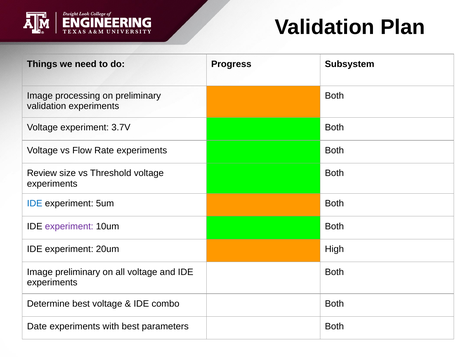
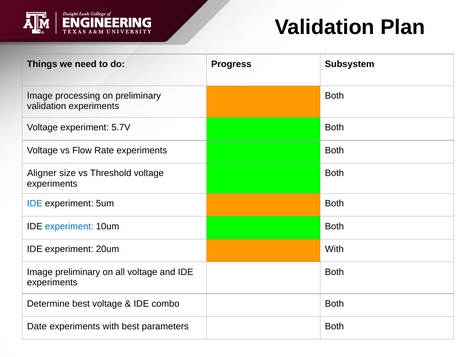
3.7V: 3.7V -> 5.7V (121, 128)
Review: Review -> Aligner (42, 173)
experiment colour: purple -> blue (69, 226)
20um High: High -> With (334, 249)
